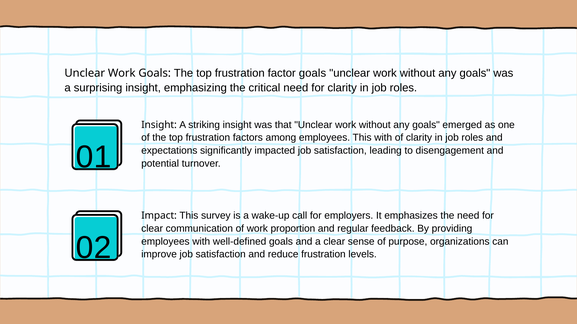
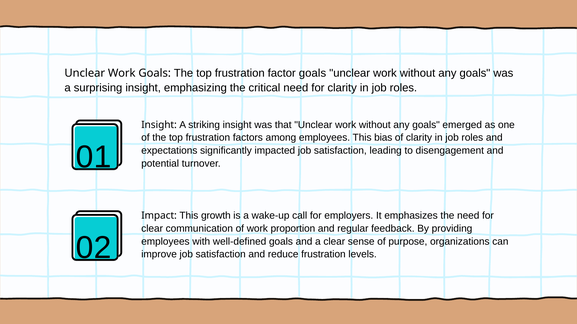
This with: with -> bias (383, 138)
survey: survey -> growth (216, 216)
